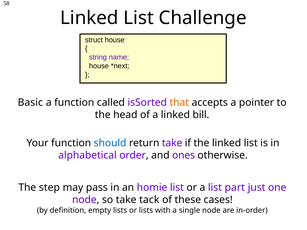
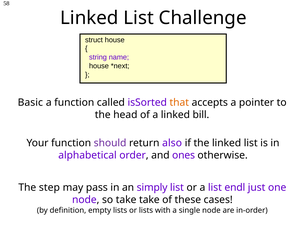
should colour: blue -> purple (110, 143)
return take: take -> also (172, 143)
homie: homie -> simply (152, 188)
part: part -> endl (235, 188)
take tack: tack -> take (149, 200)
